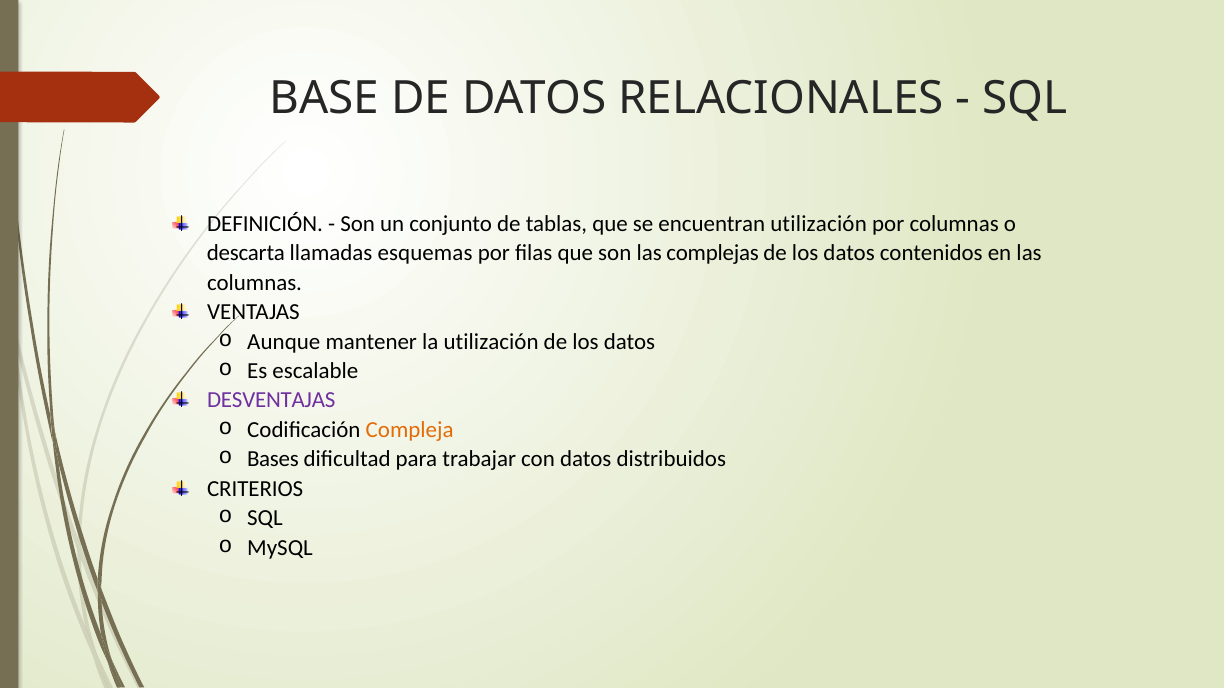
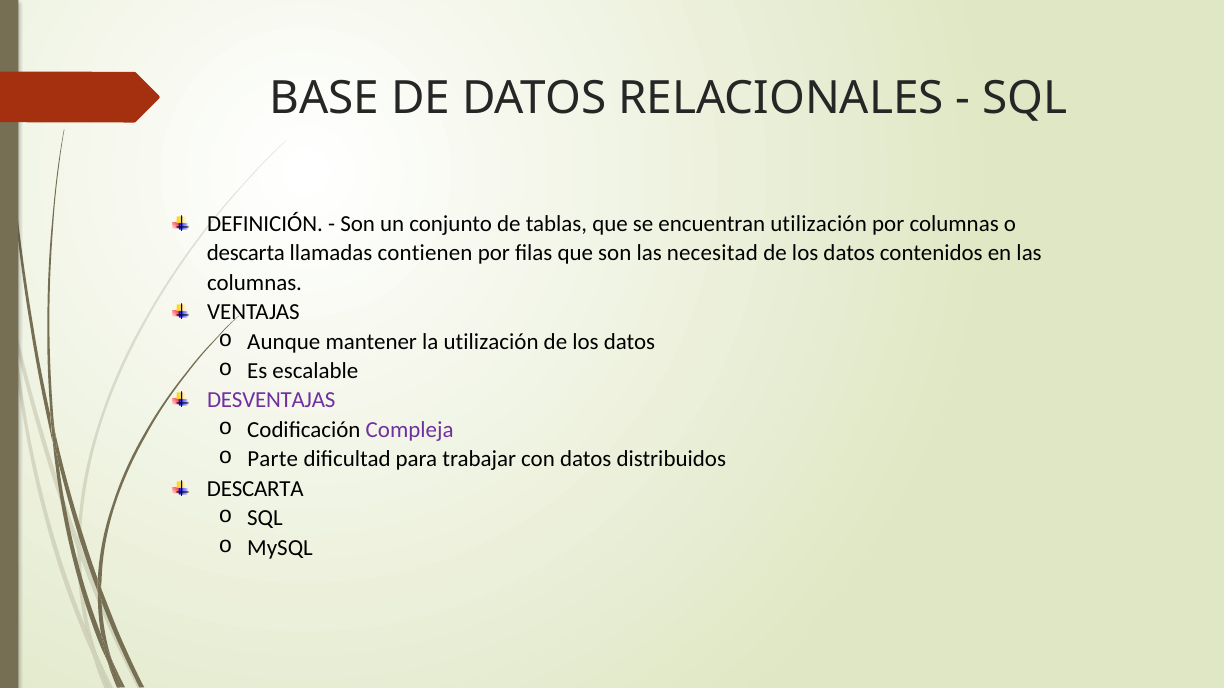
esquemas: esquemas -> contienen (425, 253)
complejas: complejas -> necesitad (712, 253)
Compleja colour: orange -> purple (410, 430)
Bases: Bases -> Parte (273, 460)
CRITERIOS: CRITERIOS -> DESCARTA (255, 489)
